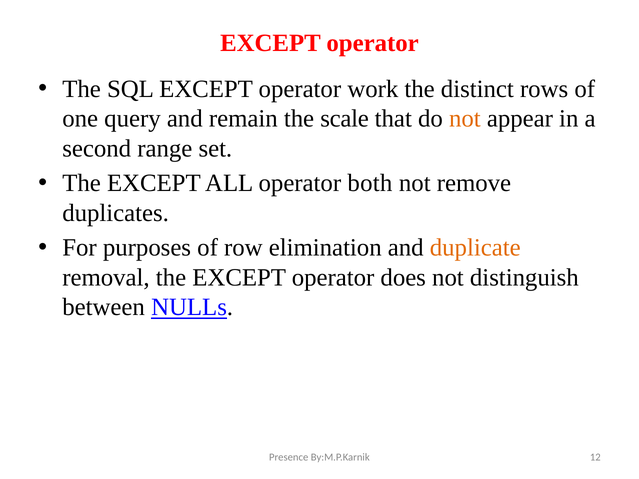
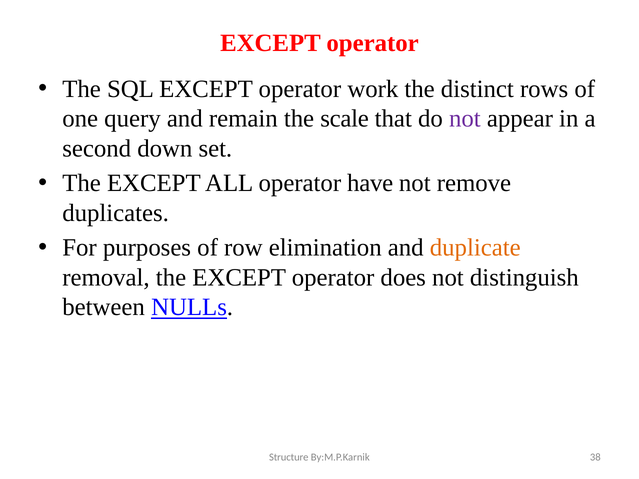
not colour: orange -> purple (465, 119)
range: range -> down (165, 149)
both: both -> have (370, 183)
Presence: Presence -> Structure (289, 458)
12: 12 -> 38 (595, 458)
